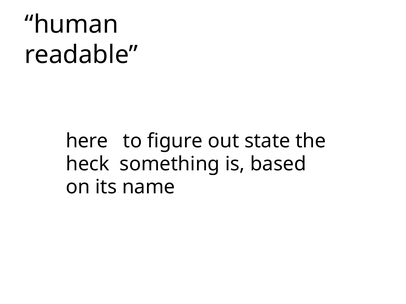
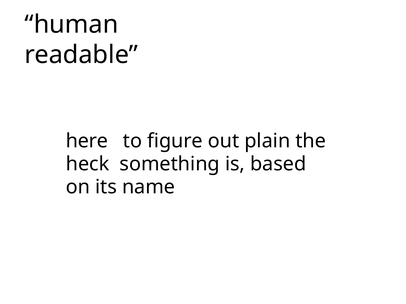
state: state -> plain (267, 141)
